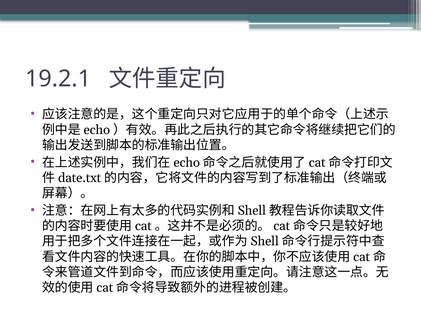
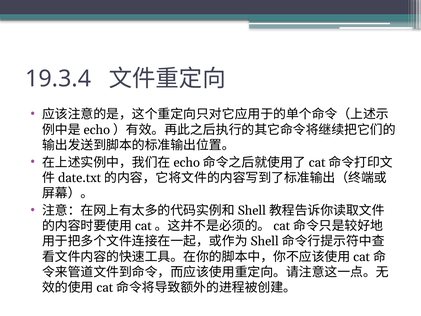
19.2.1: 19.2.1 -> 19.3.4 (58, 79)
